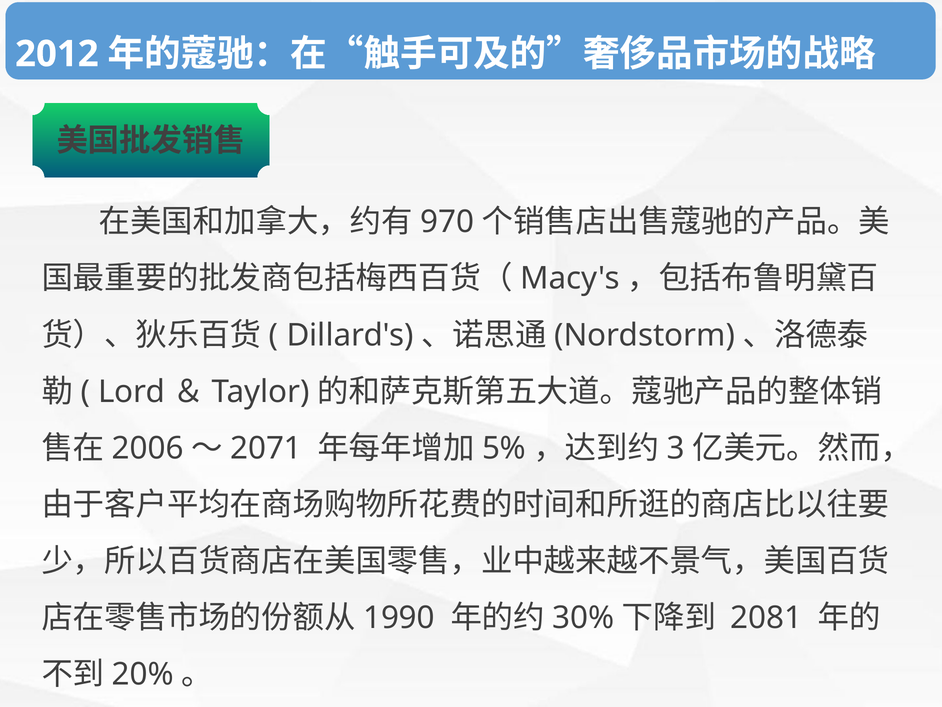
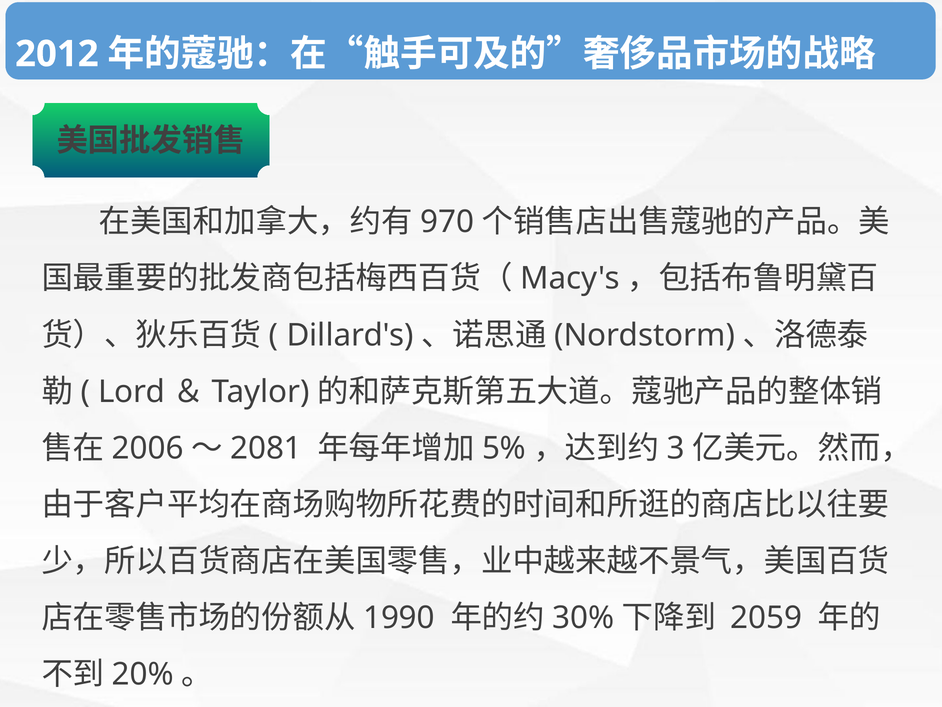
2071: 2071 -> 2081 (266, 448)
2081: 2081 -> 2059 (766, 618)
